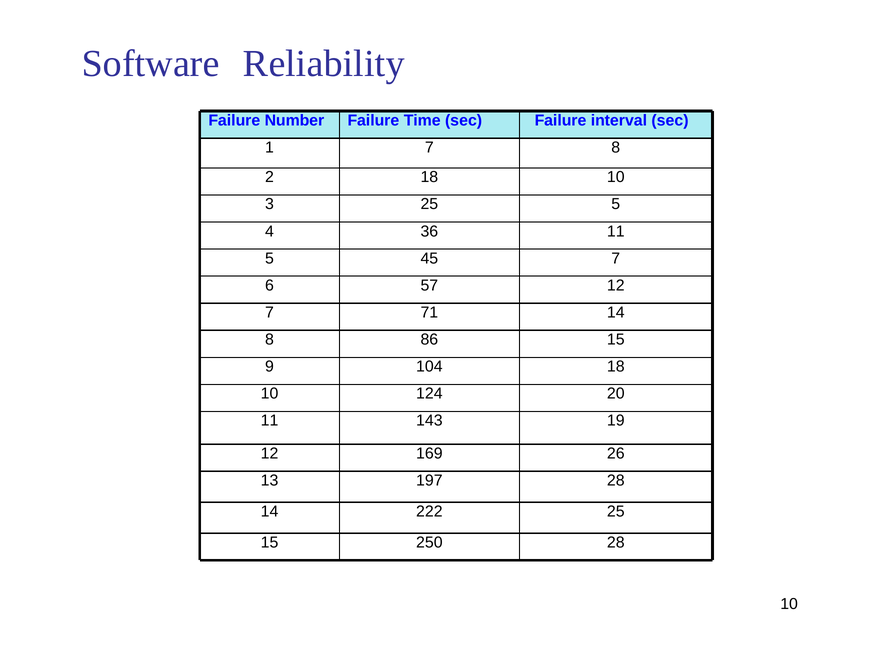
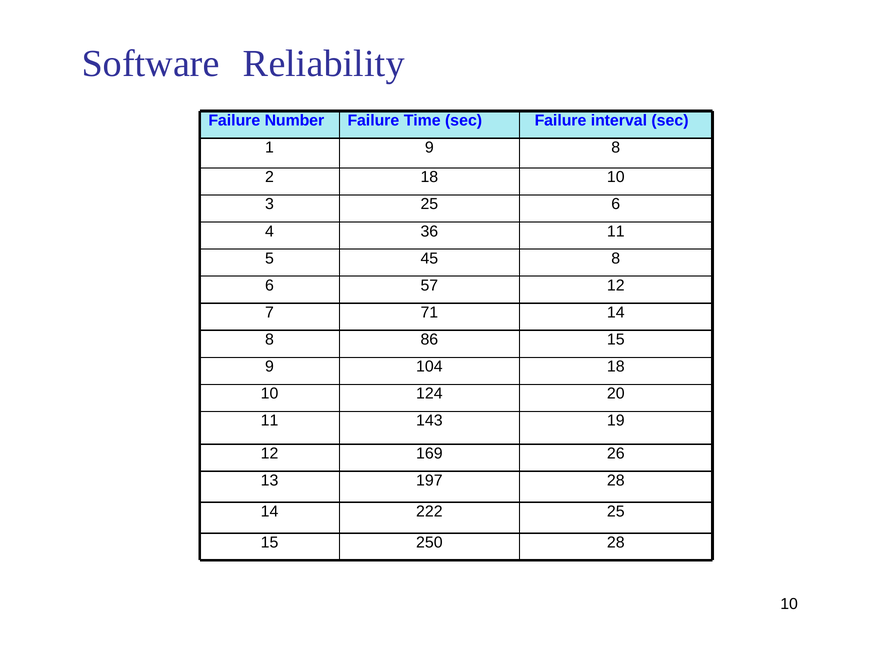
1 7: 7 -> 9 (429, 148)
25 5: 5 -> 6 (616, 204)
45 7: 7 -> 8 (616, 258)
